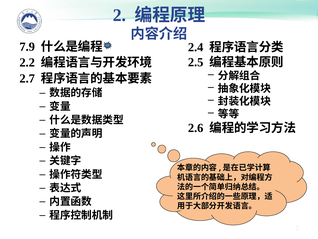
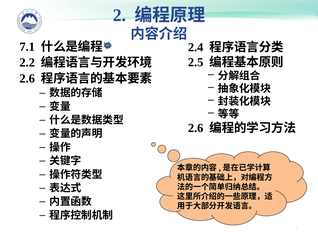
7.9: 7.9 -> 7.1 (27, 47)
2.7: 2.7 -> 2.6 (27, 78)
